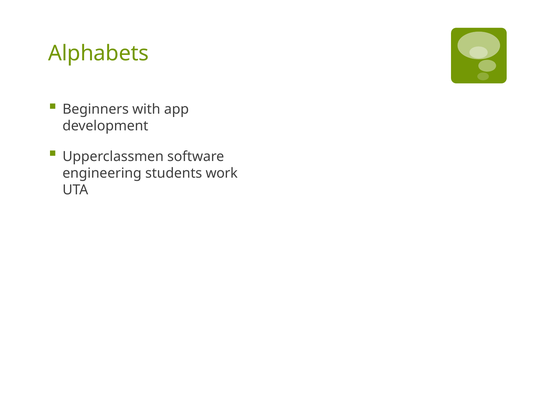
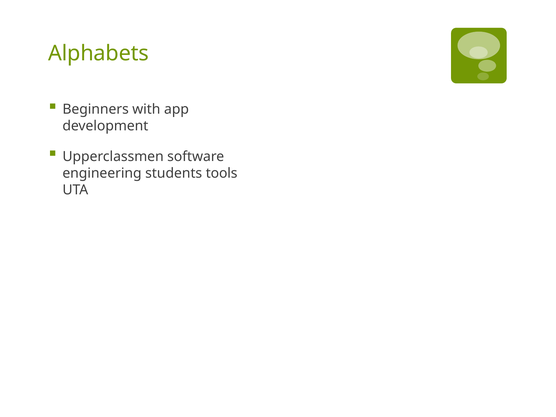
work: work -> tools (222, 173)
